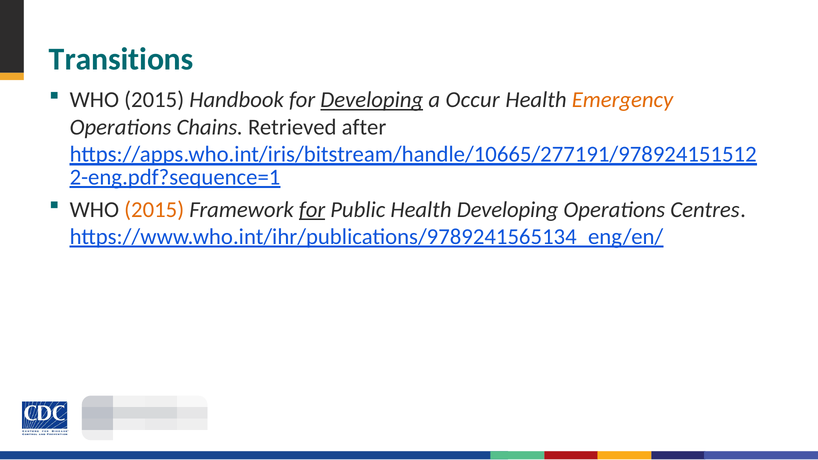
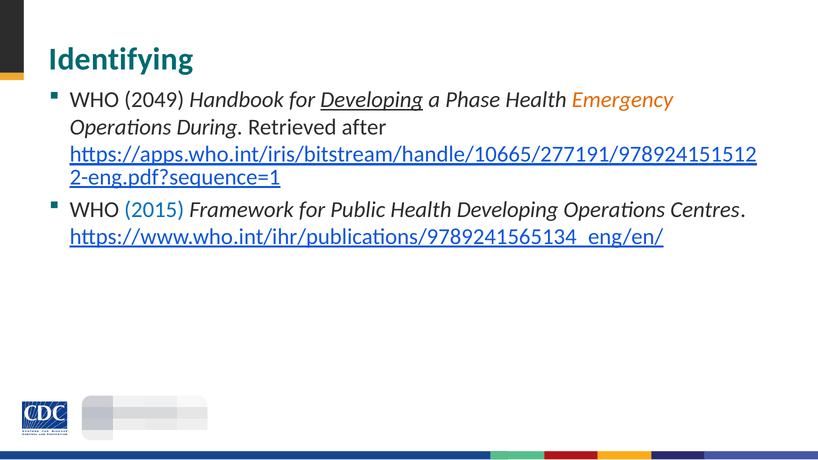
Transitions: Transitions -> Identifying (121, 59)
2015: 2015 -> 2049 (154, 100)
Occur: Occur -> Phase (473, 100)
Chains: Chains -> During (210, 127)
2015 colour: orange -> blue (154, 210)
for underline: present -> none (312, 210)
